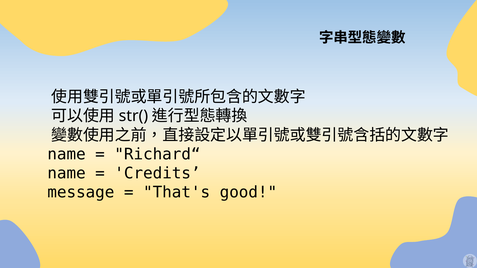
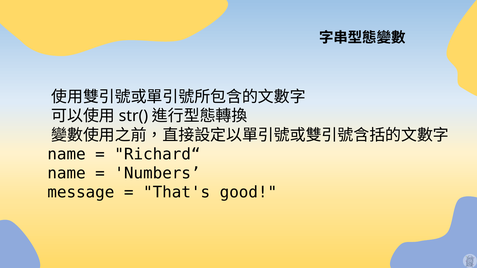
Credits: Credits -> Numbers (157, 173)
